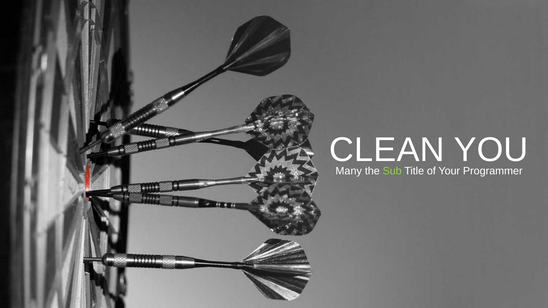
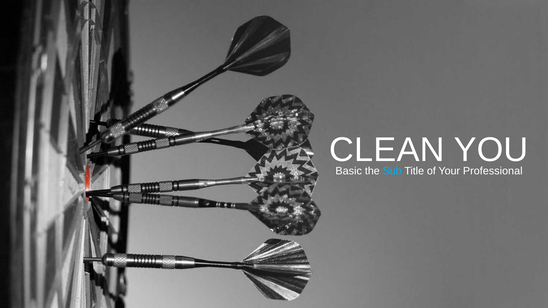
Many: Many -> Basic (349, 171)
Sub colour: light green -> light blue (392, 171)
Programmer: Programmer -> Professional (493, 171)
